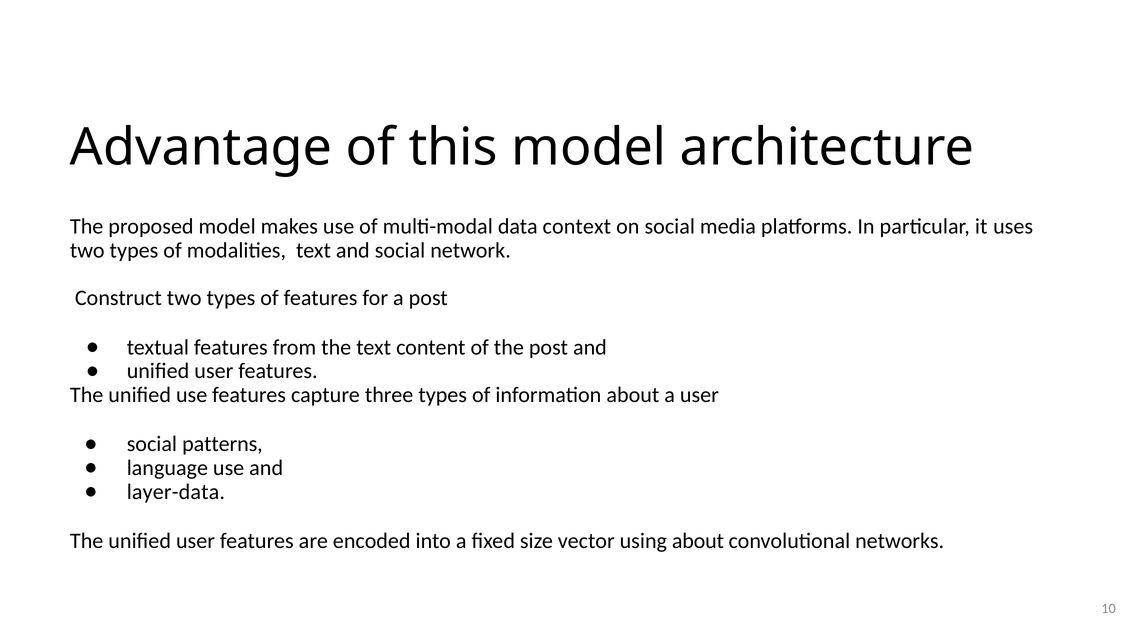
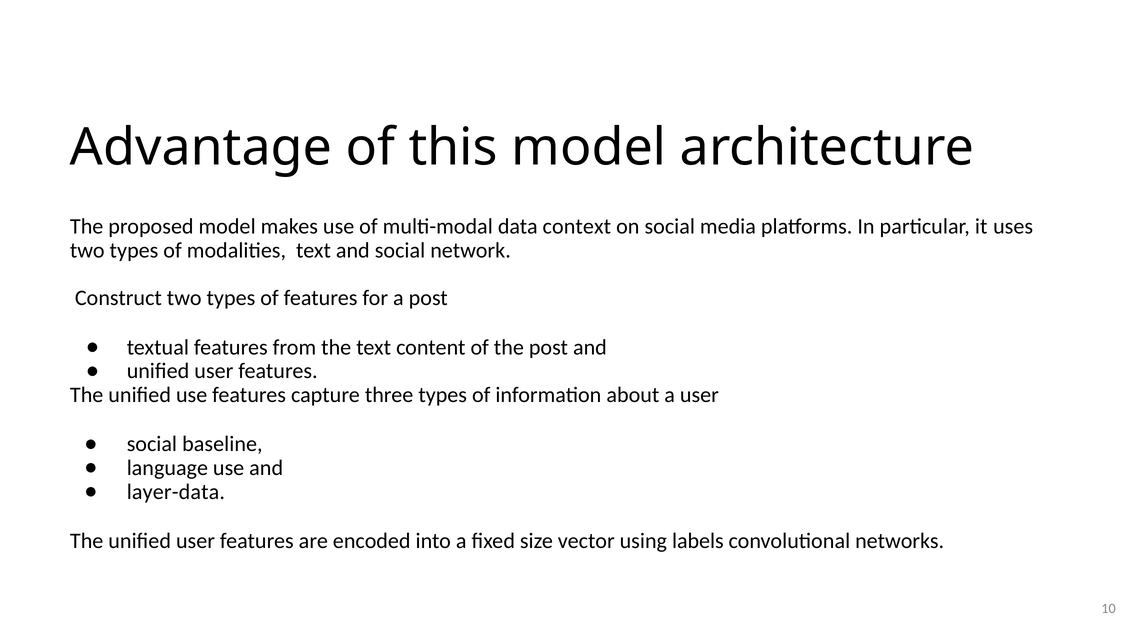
patterns: patterns -> baseline (222, 444)
using about: about -> labels (698, 541)
